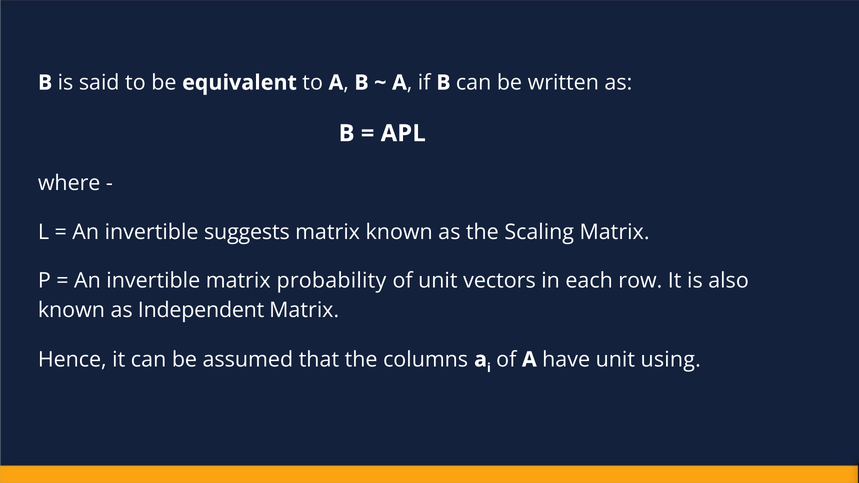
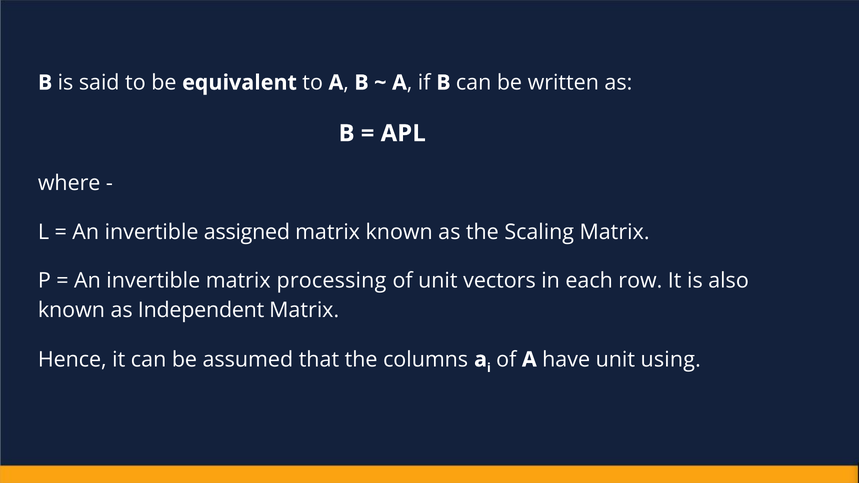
suggests: suggests -> assigned (247, 232)
probability: probability -> processing (331, 281)
